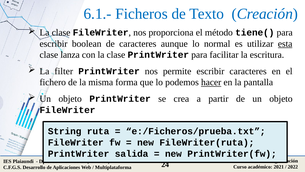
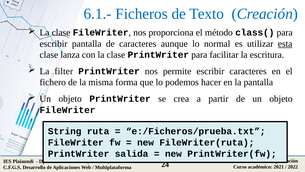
tiene(: tiene( -> class( (255, 32)
escribir boolean: boolean -> pantalla (87, 44)
hacer underline: present -> none (211, 82)
